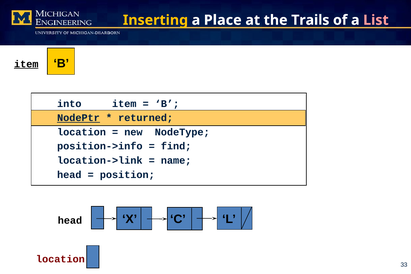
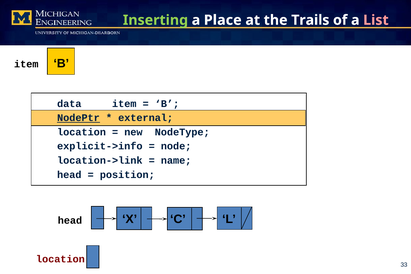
Inserting colour: yellow -> light green (155, 20)
item underline: present -> none (26, 64)
into: into -> data (69, 104)
returned: returned -> external (146, 118)
position->info: position->info -> explicit->info (100, 146)
find: find -> node (176, 146)
